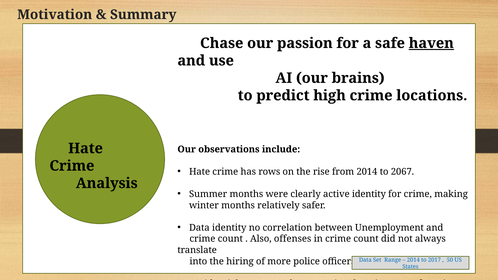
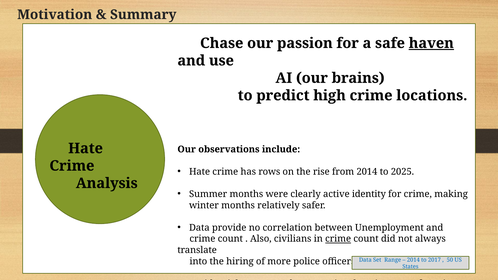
2067: 2067 -> 2025 (402, 172)
Data identity: identity -> provide (229, 228)
offenses: offenses -> civilians (293, 239)
crime underline: none -> present (338, 239)
